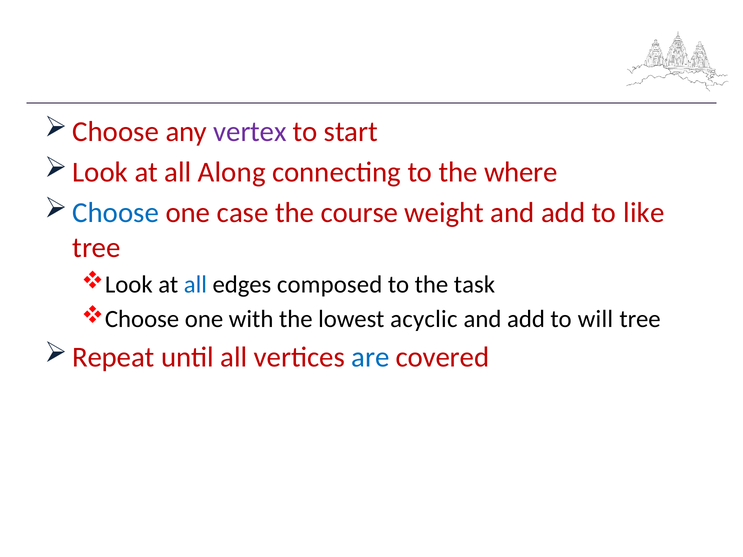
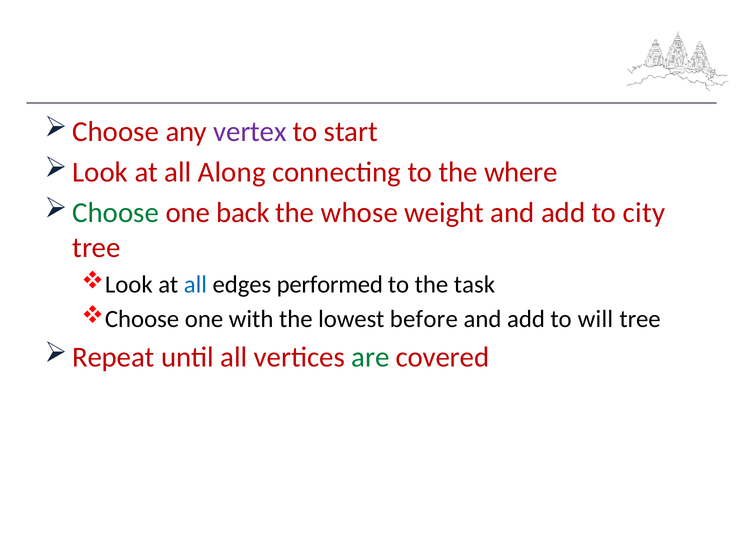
Choose colour: blue -> green (116, 213)
case: case -> back (243, 213)
course: course -> whose (359, 213)
like: like -> city (644, 213)
composed: composed -> performed (330, 285)
acyclic: acyclic -> before (424, 319)
are colour: blue -> green (370, 357)
